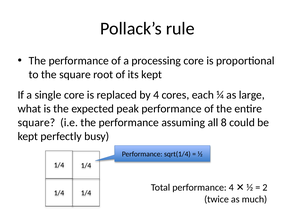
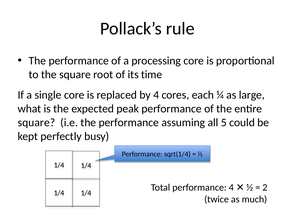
its kept: kept -> time (152, 75)
8: 8 -> 5 (224, 123)
